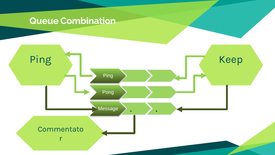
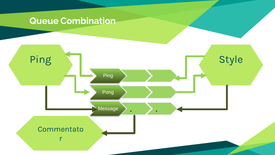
Keep: Keep -> Style (231, 59)
